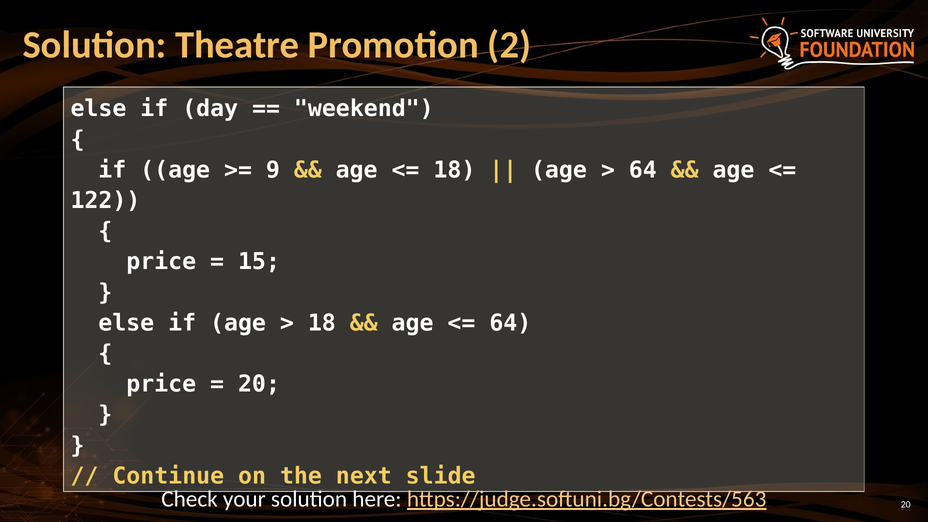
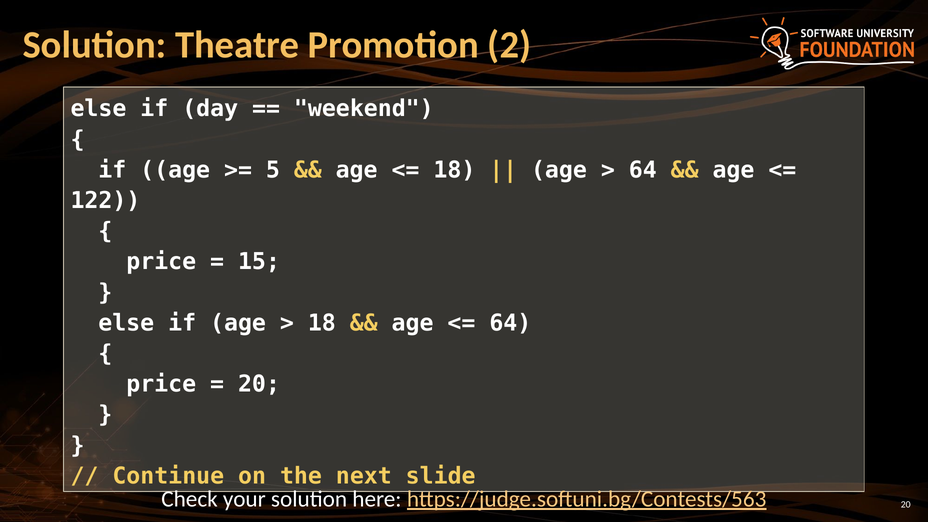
9: 9 -> 5 (273, 170)
